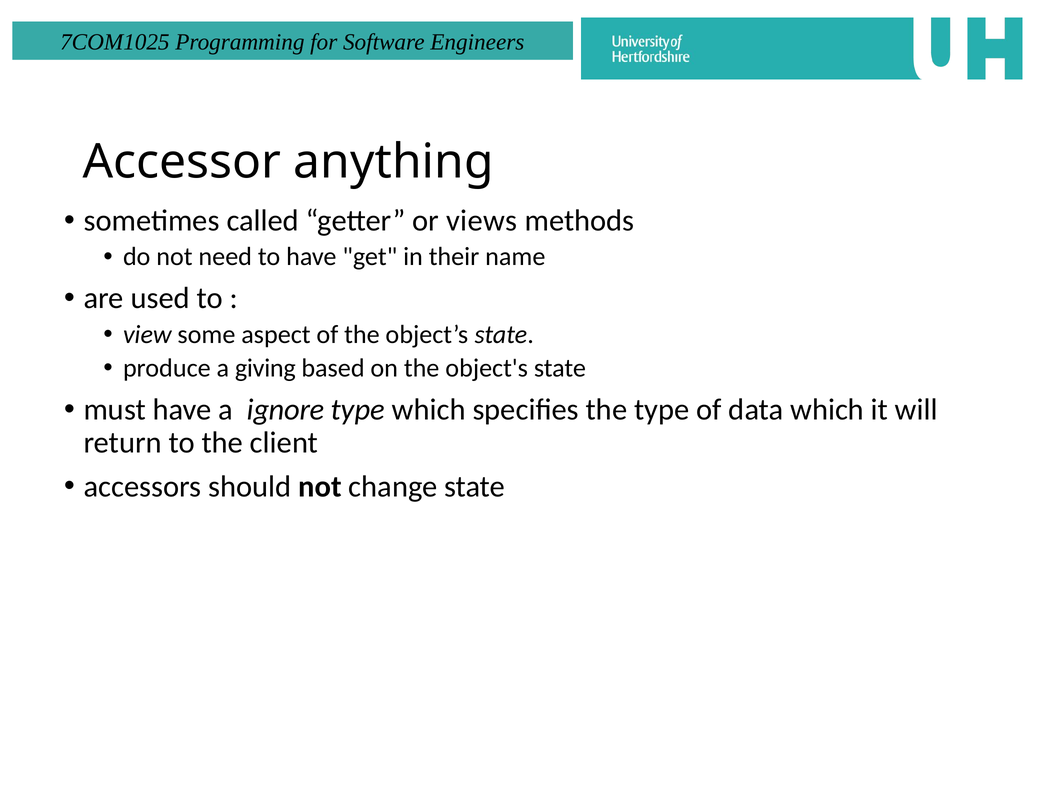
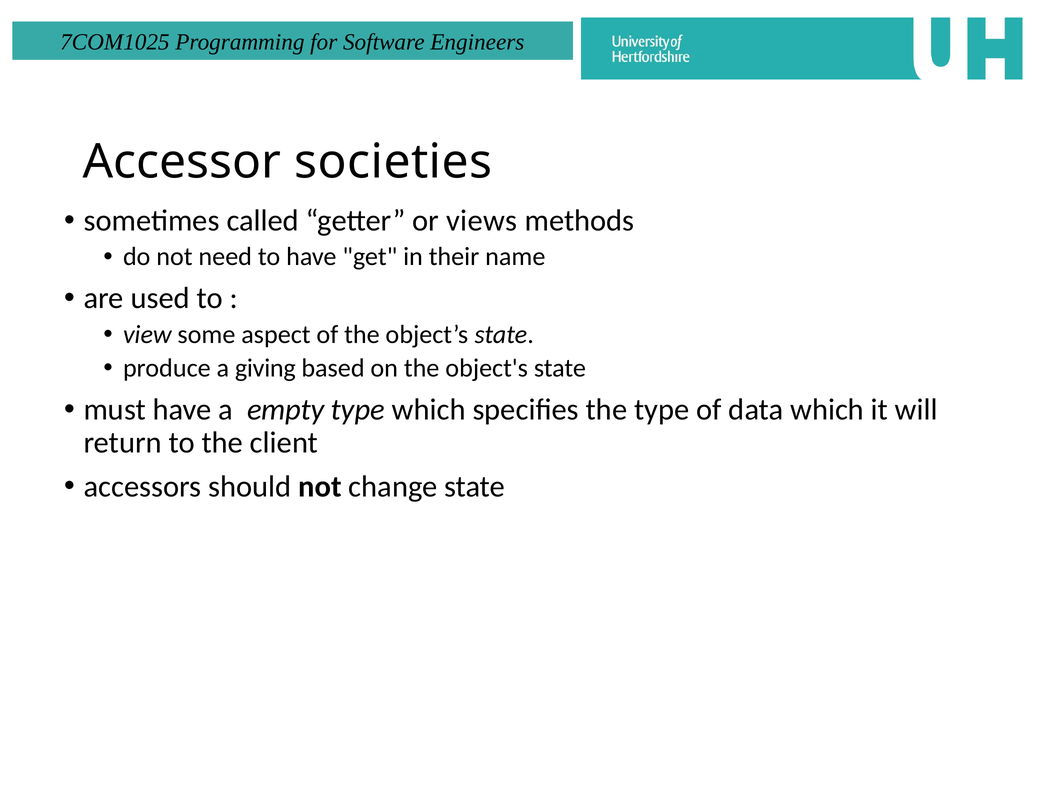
anything: anything -> societies (393, 162)
ignore: ignore -> empty (286, 410)
